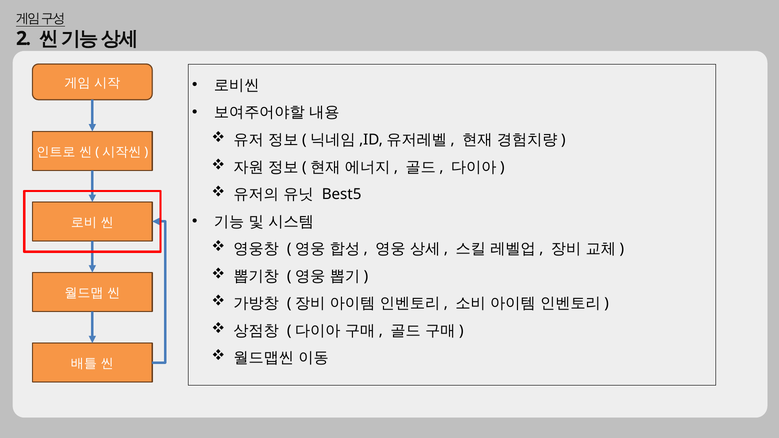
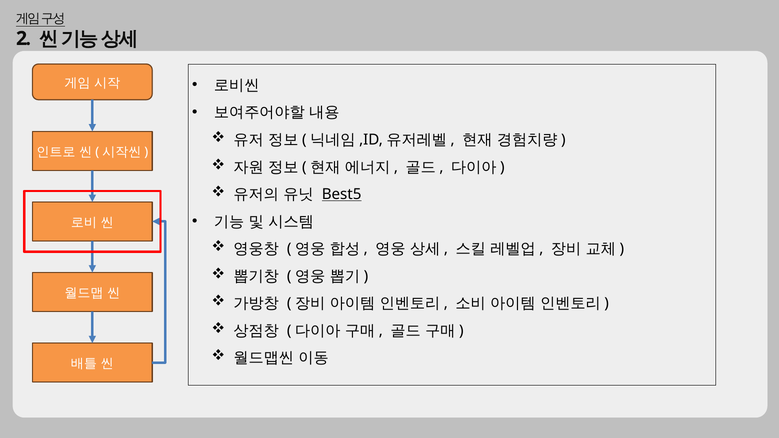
Best5 underline: none -> present (342, 194)
